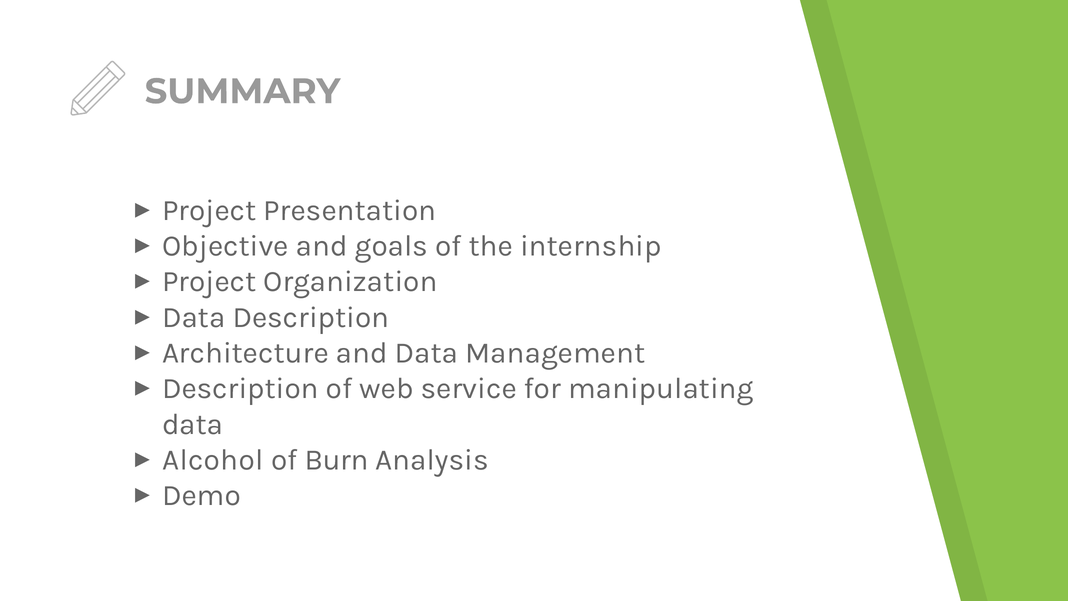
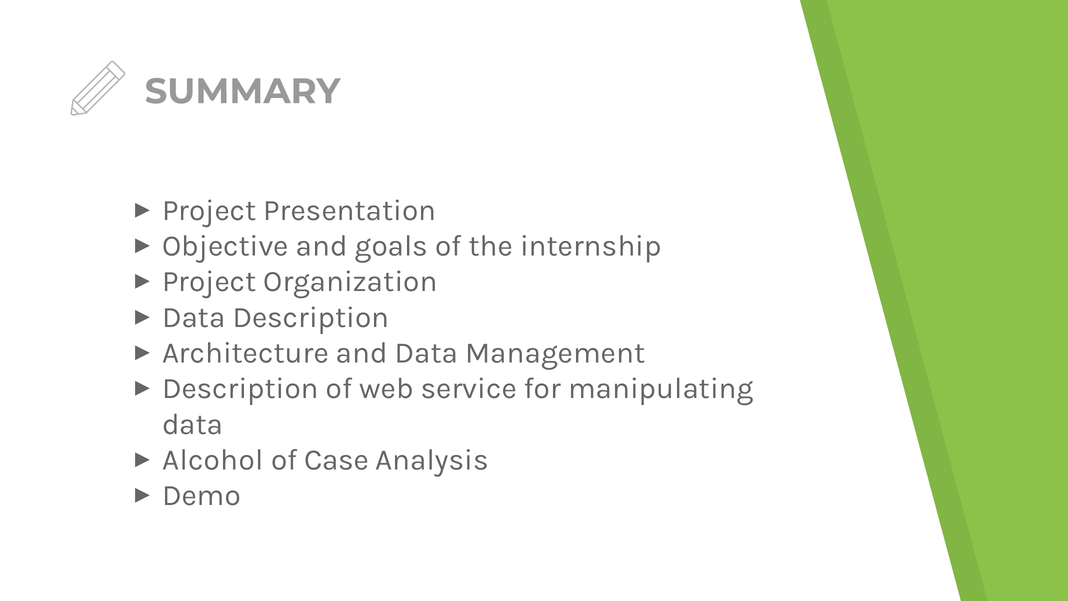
Burn: Burn -> Case (337, 460)
